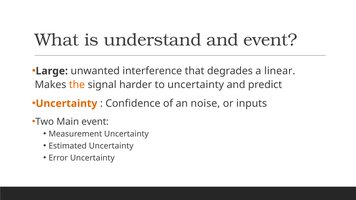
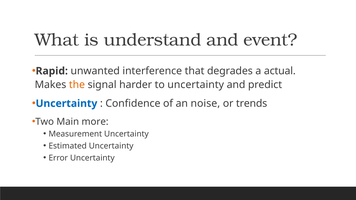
Large: Large -> Rapid (52, 71)
linear: linear -> actual (280, 71)
Uncertainty colour: orange -> blue (66, 104)
inputs: inputs -> trends (252, 104)
Main event: event -> more (95, 122)
